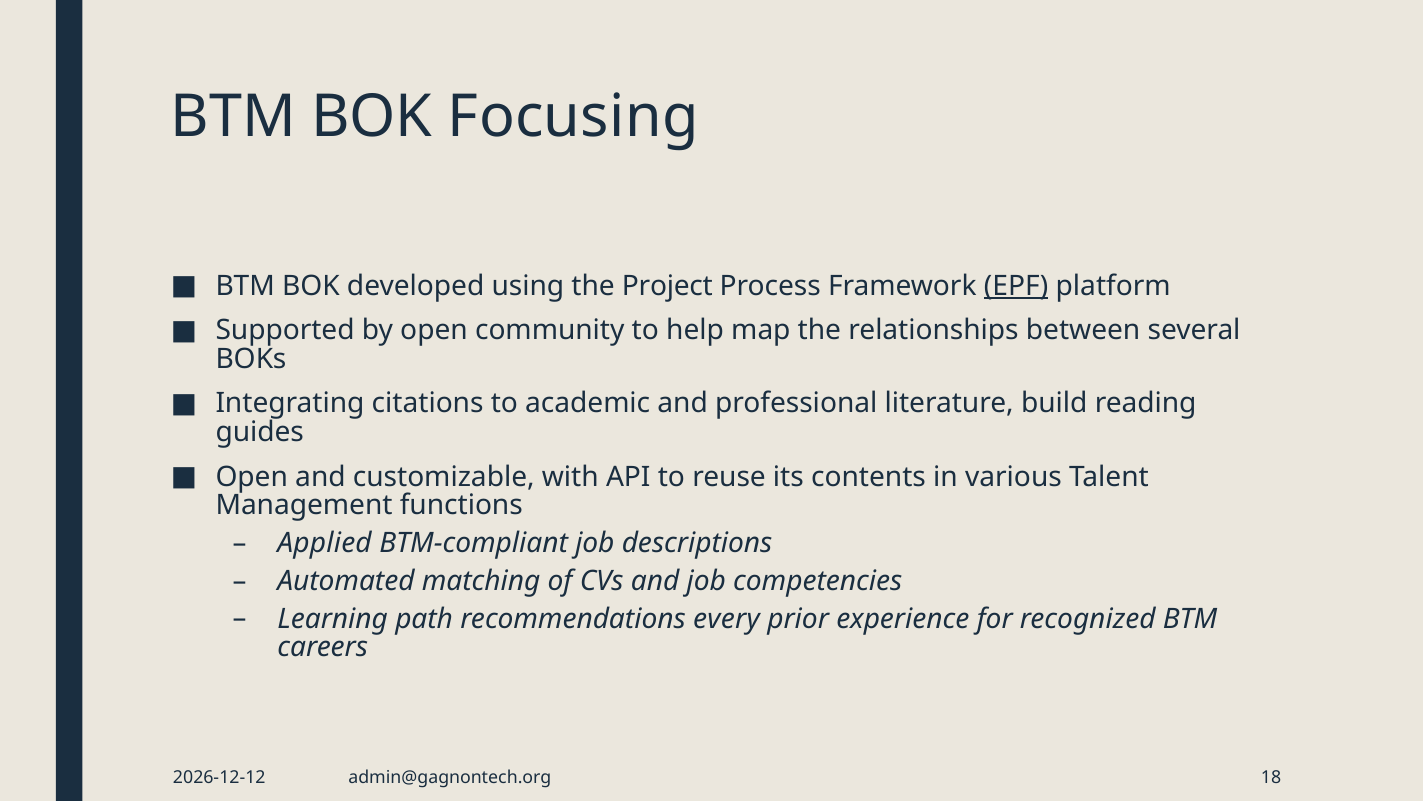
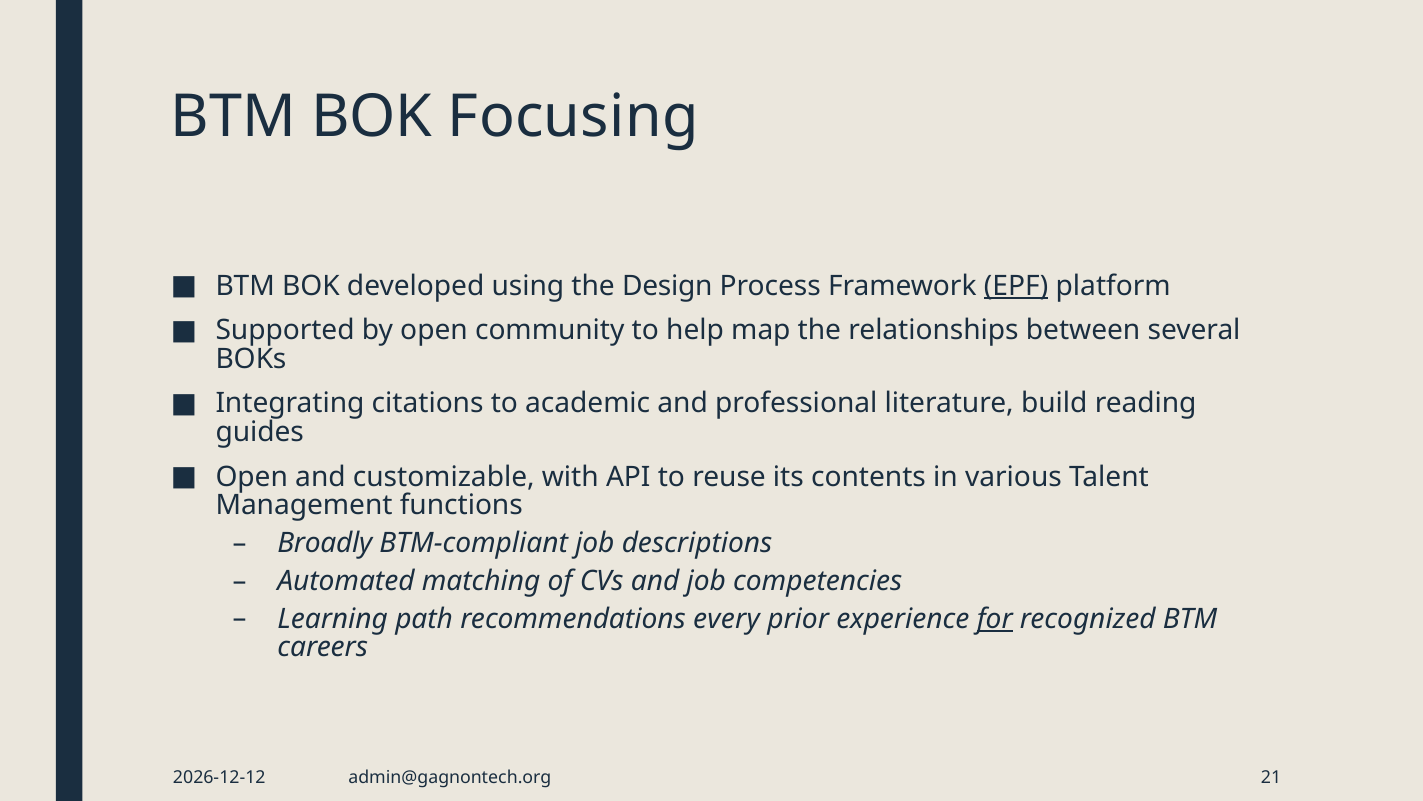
Project: Project -> Design (667, 286)
Applied: Applied -> Broadly (325, 543)
for underline: none -> present (995, 619)
18: 18 -> 21 (1271, 777)
